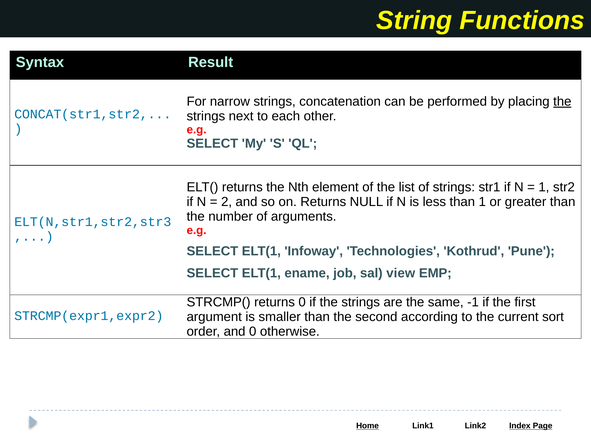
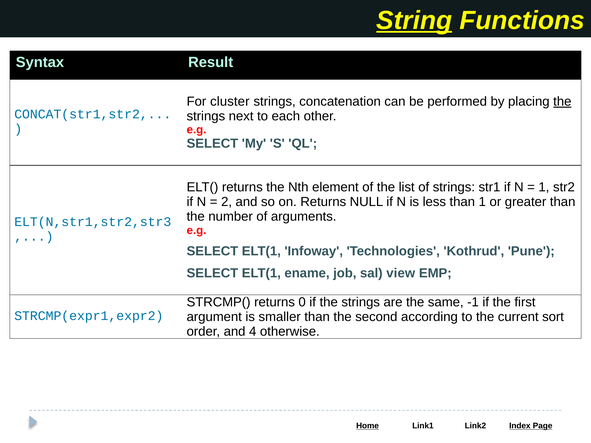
String underline: none -> present (414, 21)
narrow: narrow -> cluster (230, 102)
and 0: 0 -> 4 (253, 332)
